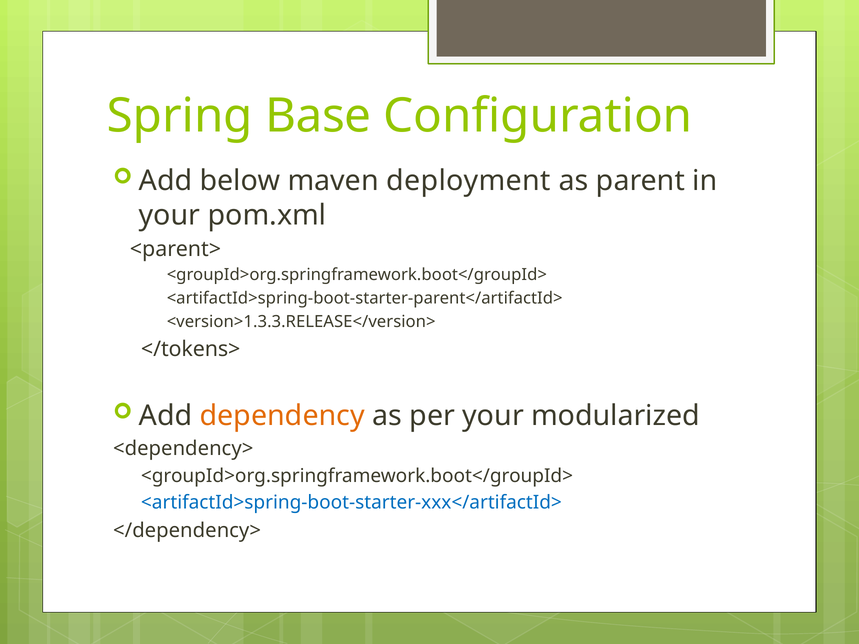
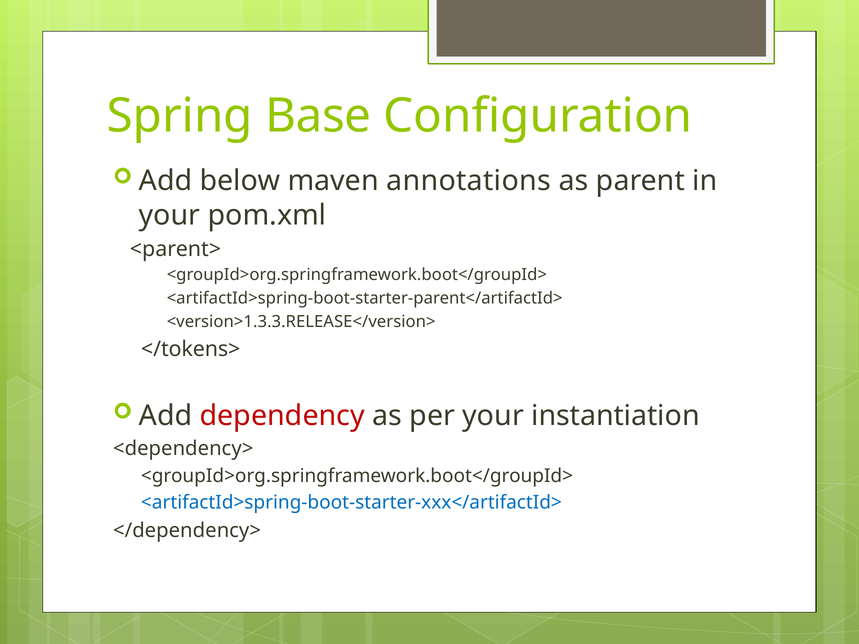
deployment: deployment -> annotations (469, 181)
dependency colour: orange -> red (282, 416)
modularized: modularized -> instantiation (615, 416)
